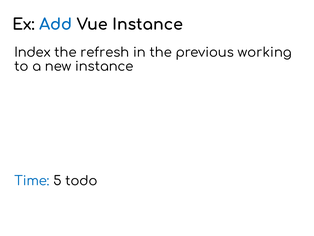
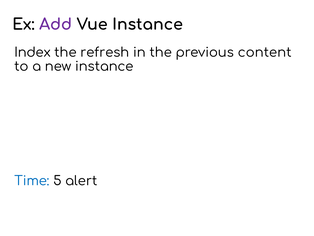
Add colour: blue -> purple (56, 24)
working: working -> content (265, 52)
todo: todo -> alert (81, 181)
